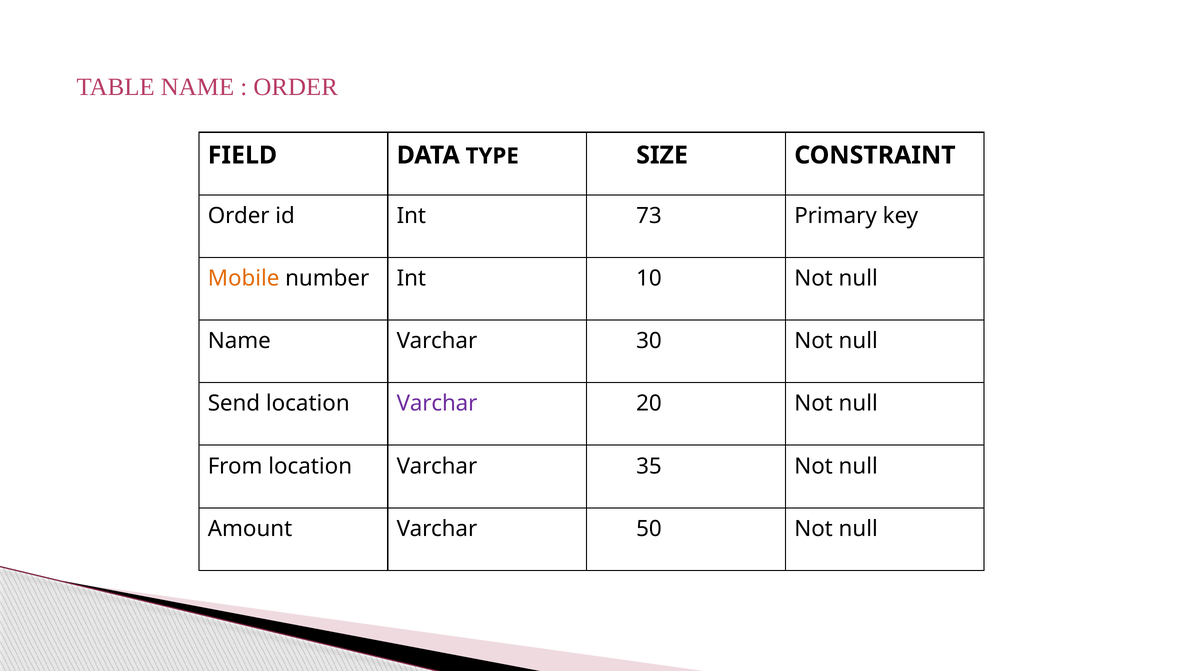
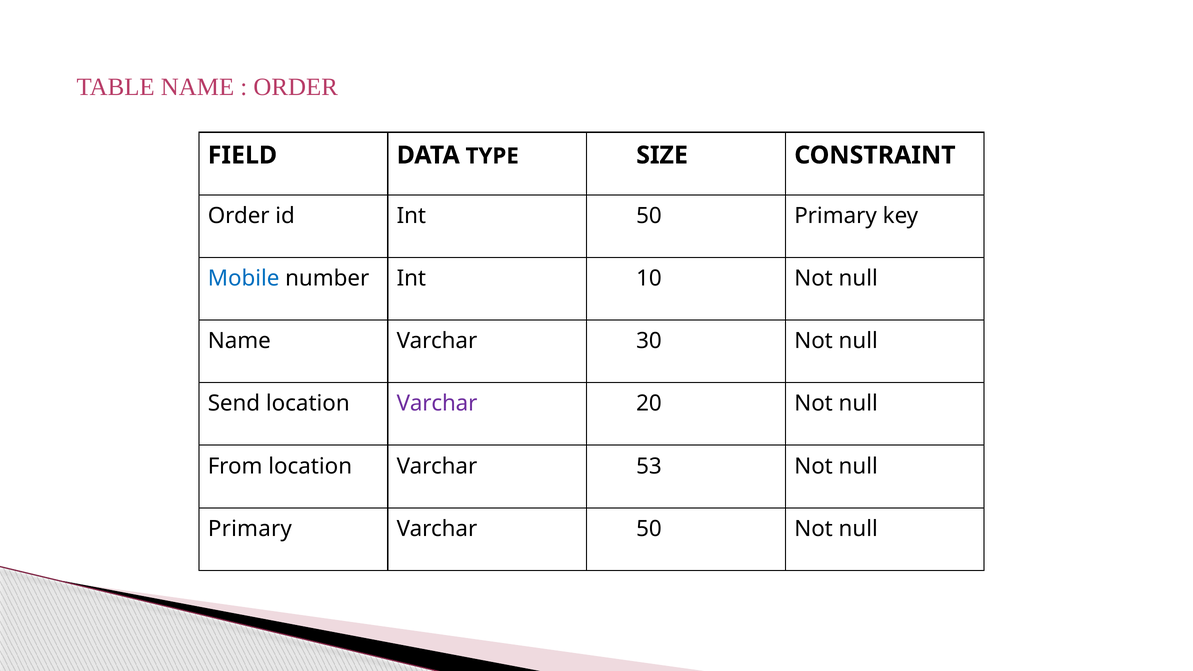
Int 73: 73 -> 50 (649, 216)
Mobile colour: orange -> blue (244, 278)
35: 35 -> 53 (649, 466)
Amount: Amount -> Primary (250, 529)
